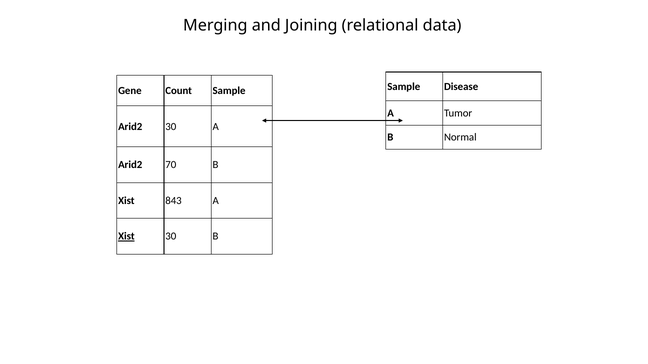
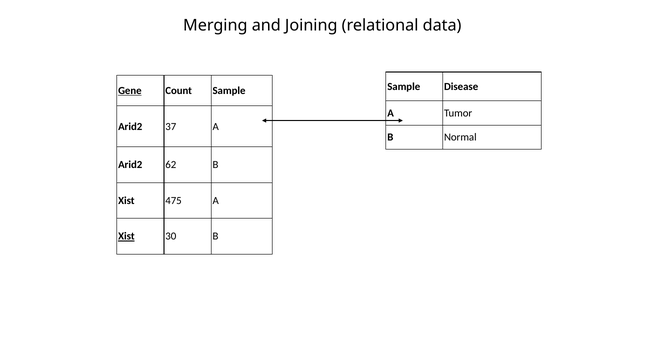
Gene underline: none -> present (130, 91)
Arid2 30: 30 -> 37 (171, 127)
70: 70 -> 62 (171, 165)
843: 843 -> 475 (174, 201)
